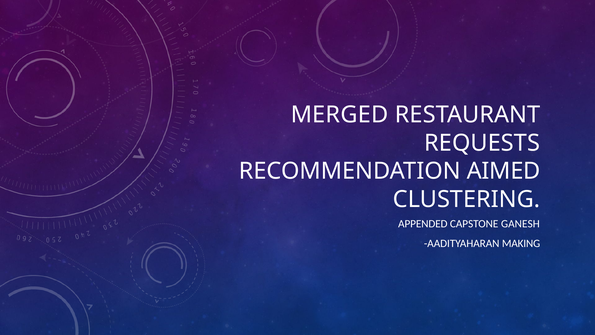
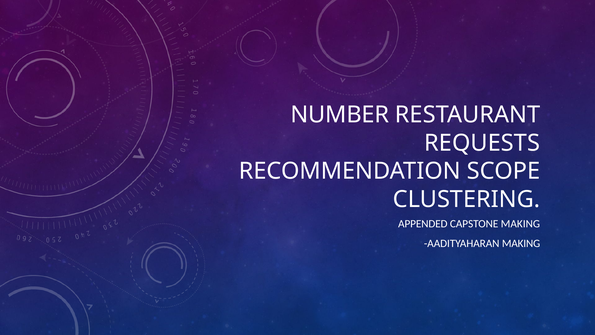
MERGED: MERGED -> NUMBER (340, 114)
AIMED: AIMED -> SCOPE (504, 171)
CAPSTONE GANESH: GANESH -> MAKING (520, 224)
